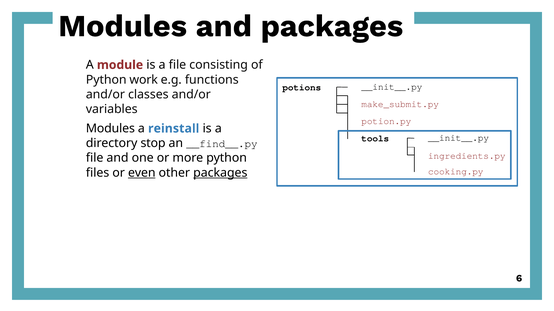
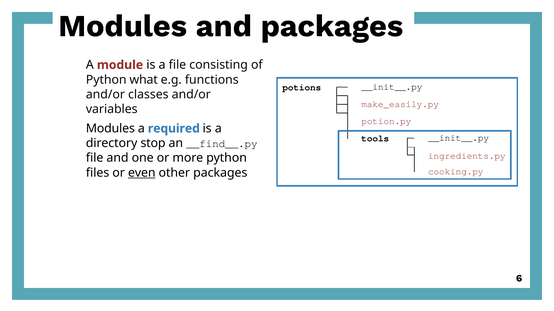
work: work -> what (144, 80)
make_submit.py: make_submit.py -> make_easily.py (400, 104)
reinstall: reinstall -> required (174, 129)
packages underline: present -> none (220, 173)
